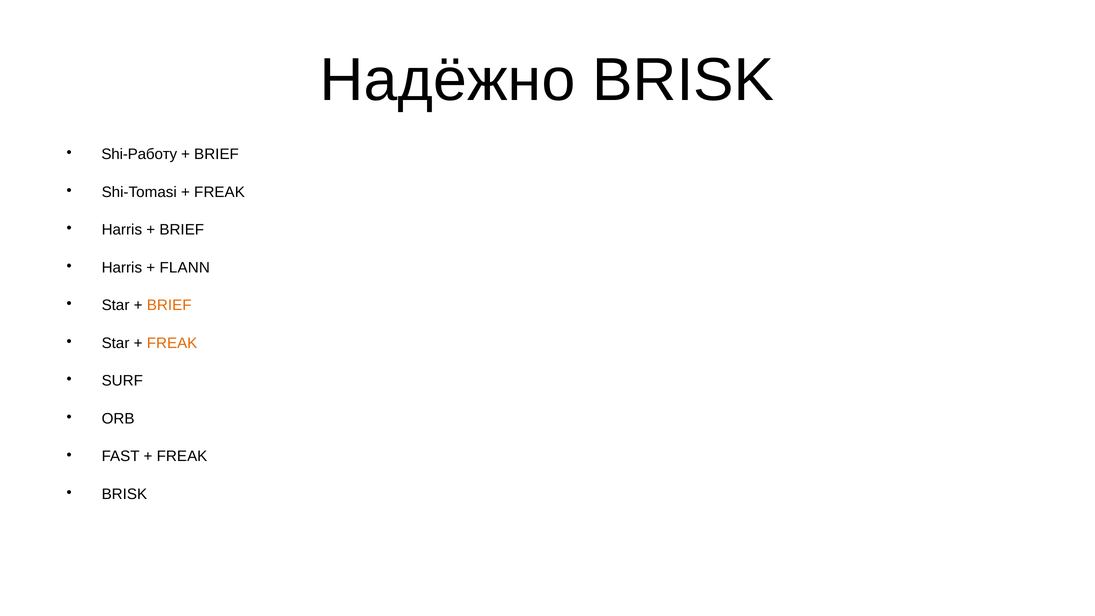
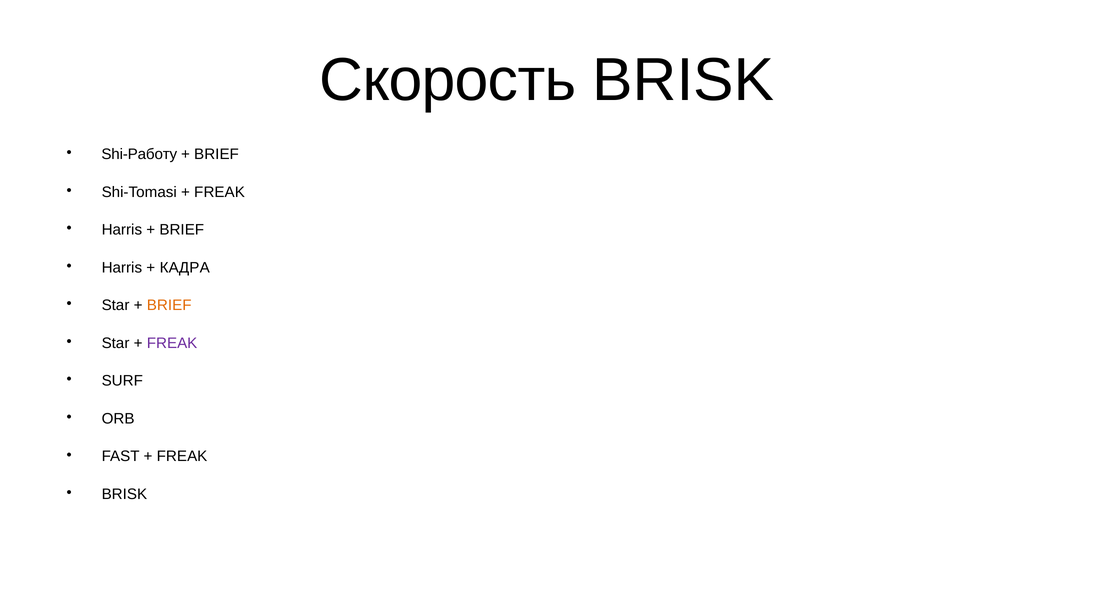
Надёжно: Надёжно -> Скорость (448, 80)
FLANN: FLANN -> КАДРА (185, 268)
FREAK colour: orange -> purple (172, 343)
